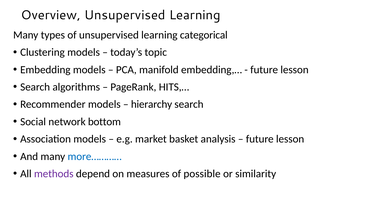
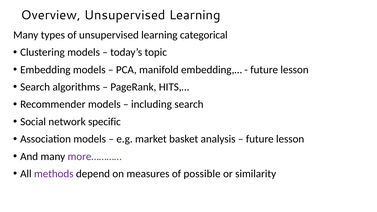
hierarchy: hierarchy -> including (151, 104)
bottom: bottom -> specific (104, 122)
more………… colour: blue -> purple (95, 156)
